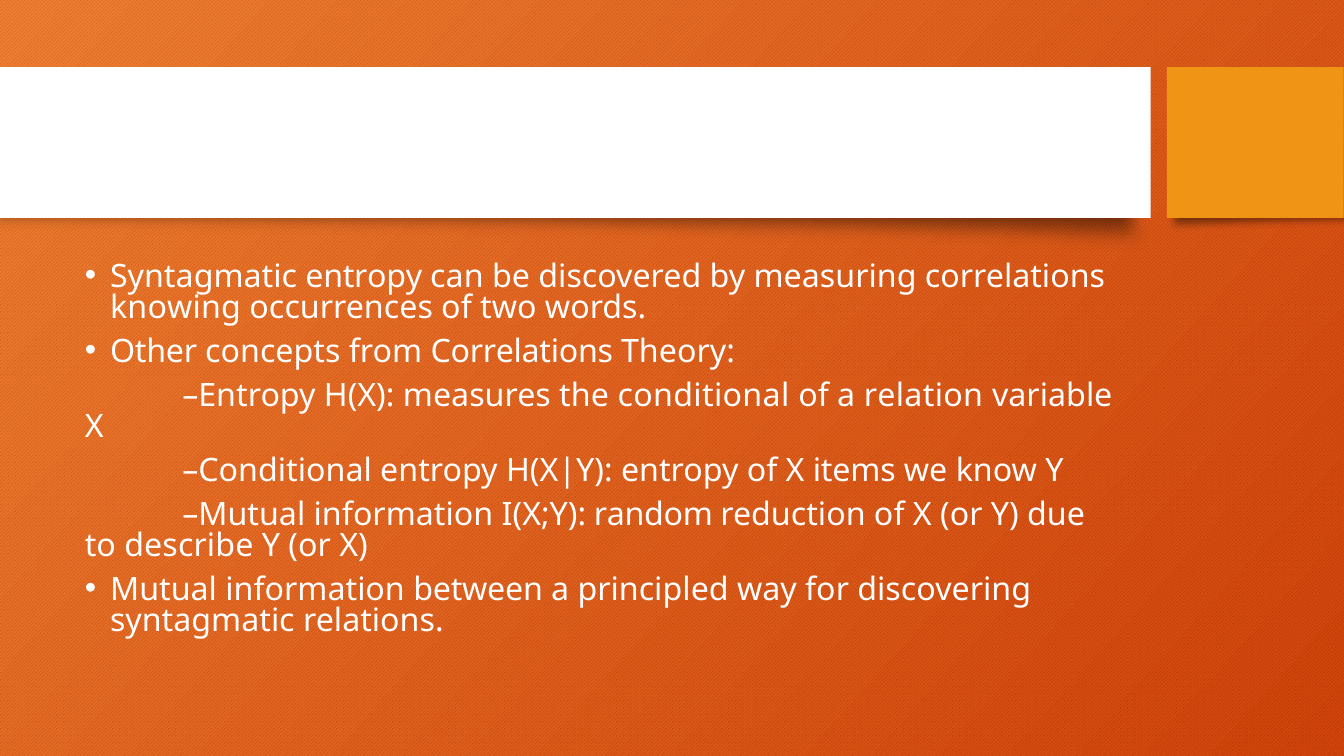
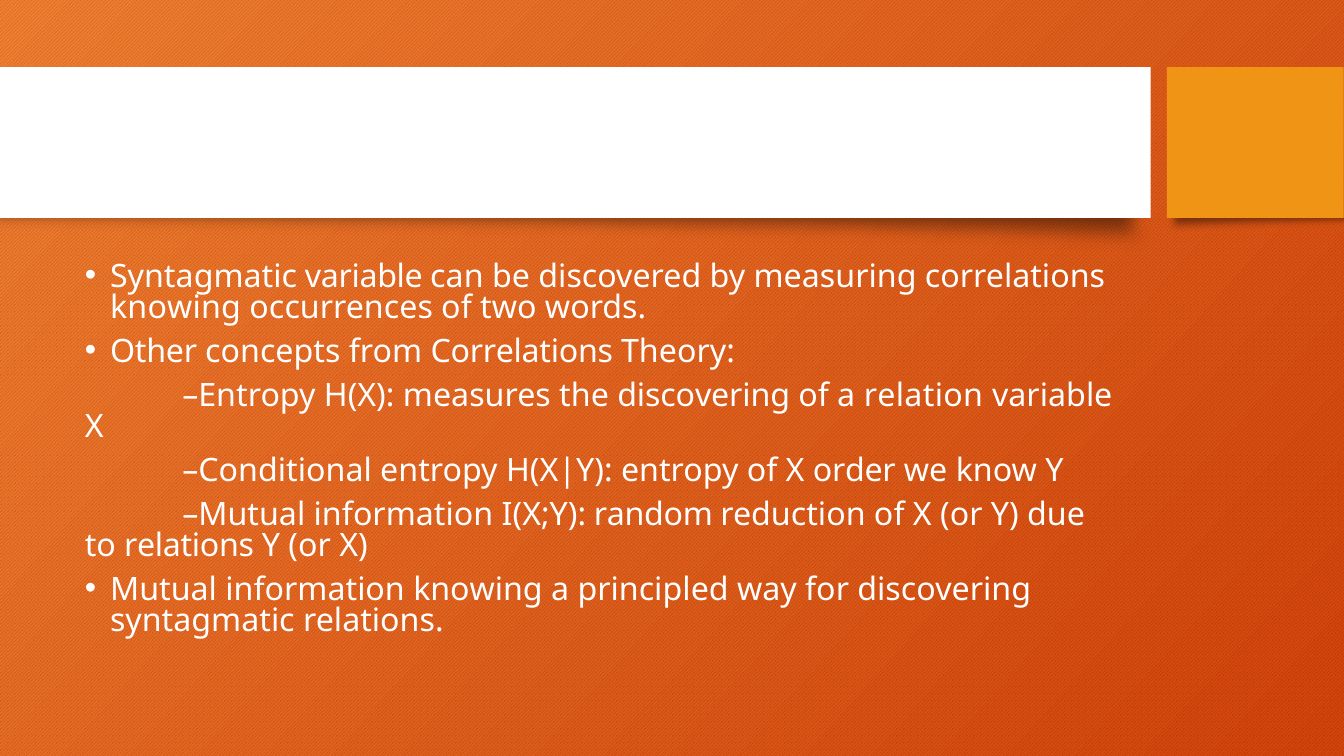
Syntagmatic entropy: entropy -> variable (364, 277)
the conditional: conditional -> discovering (704, 396)
items: items -> order (854, 471)
to describe: describe -> relations (189, 546)
information between: between -> knowing (478, 590)
